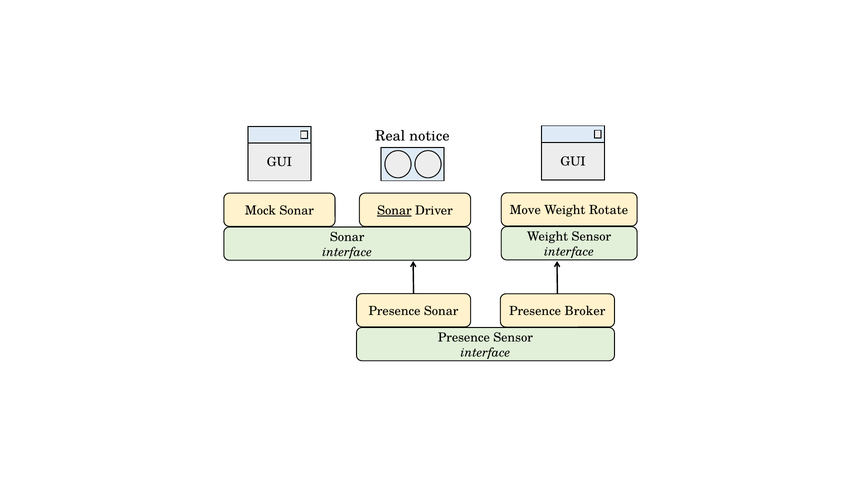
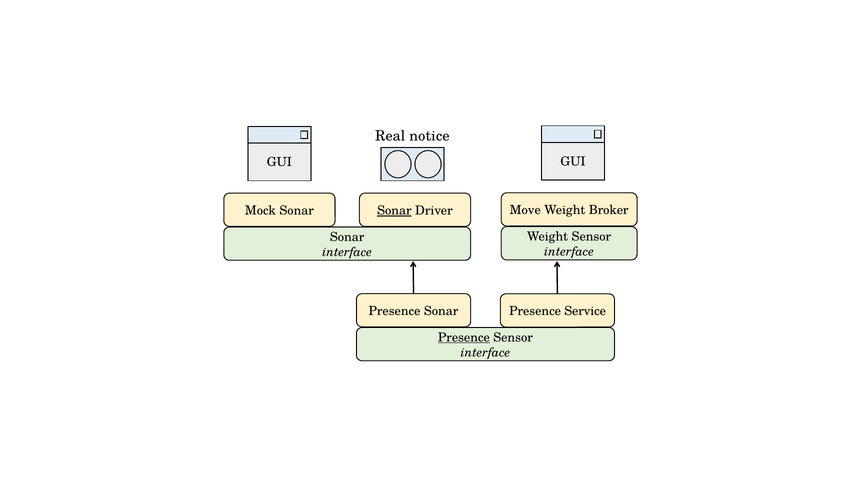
Rotate: Rotate -> Broker (609, 210)
Broker: Broker -> Service (585, 312)
Presence underline: none -> present (464, 338)
